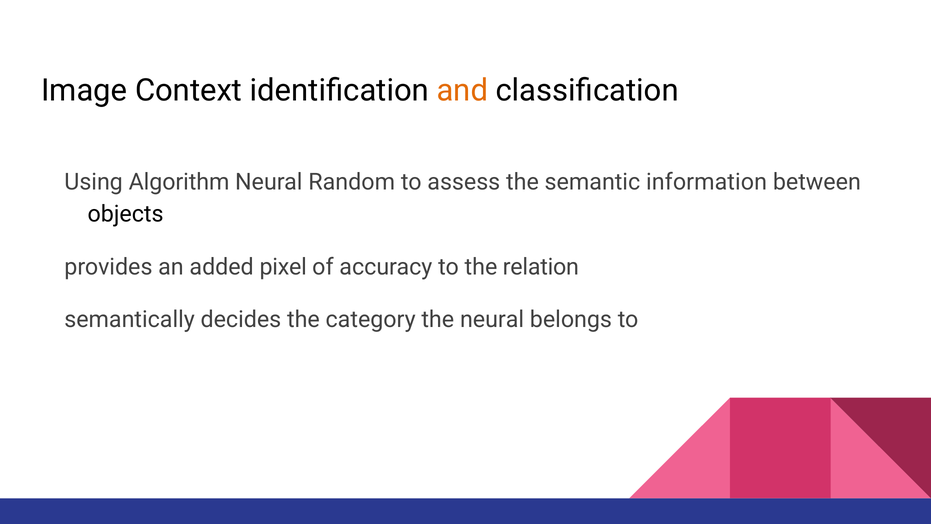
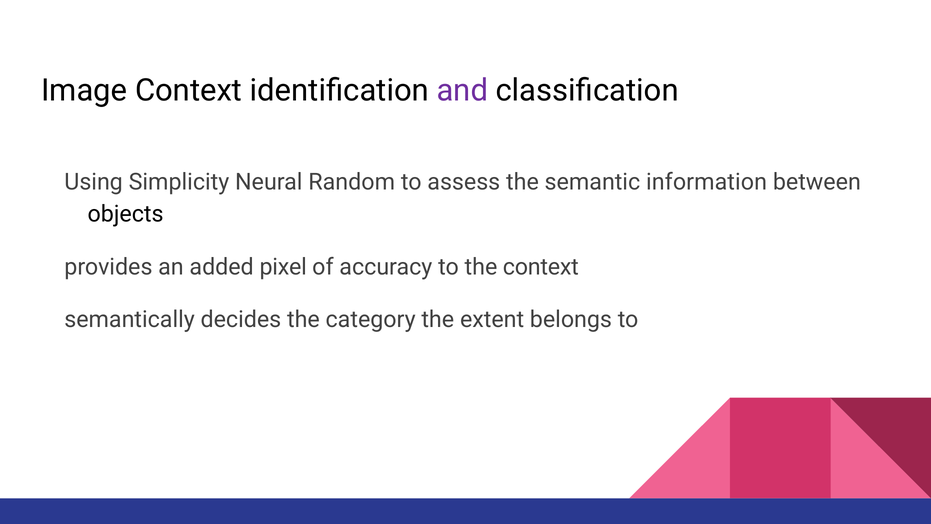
and colour: orange -> purple (462, 90)
Algorithm: Algorithm -> Simplicity (179, 182)
the relation: relation -> context (541, 267)
the neural: neural -> extent (492, 320)
